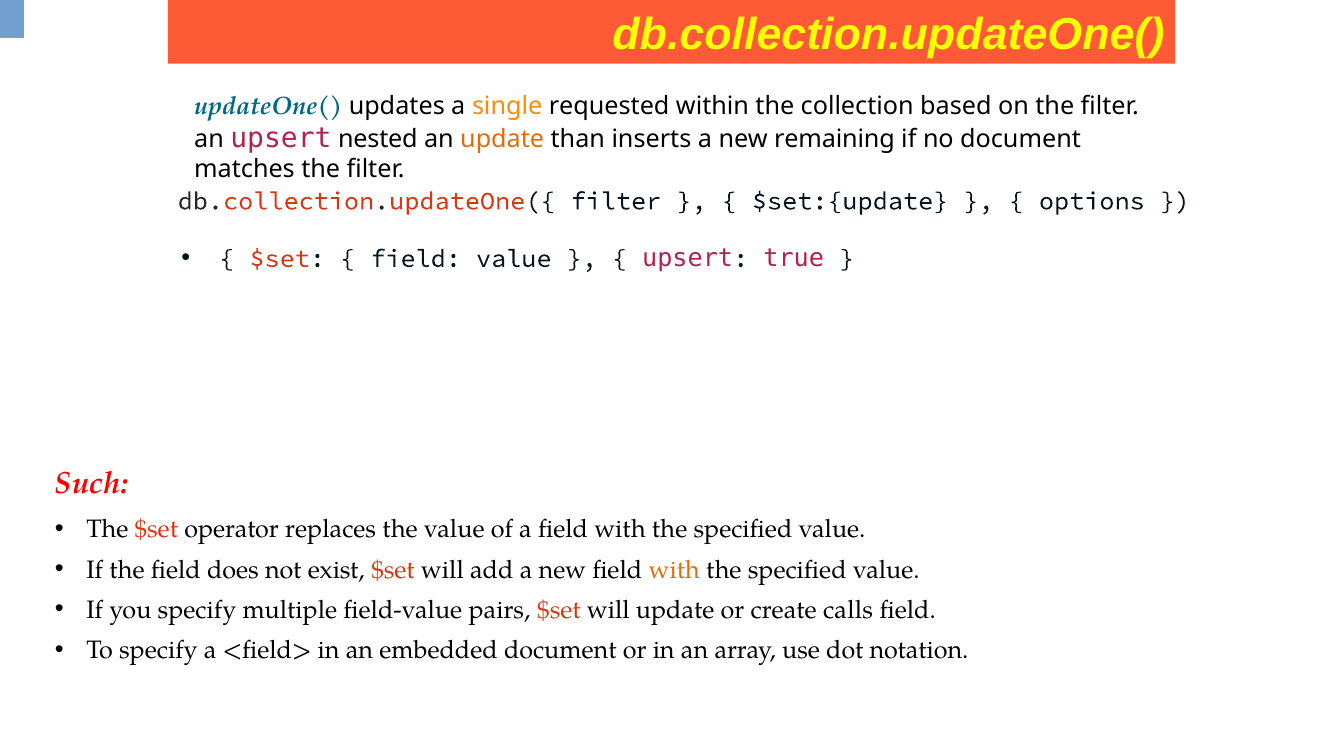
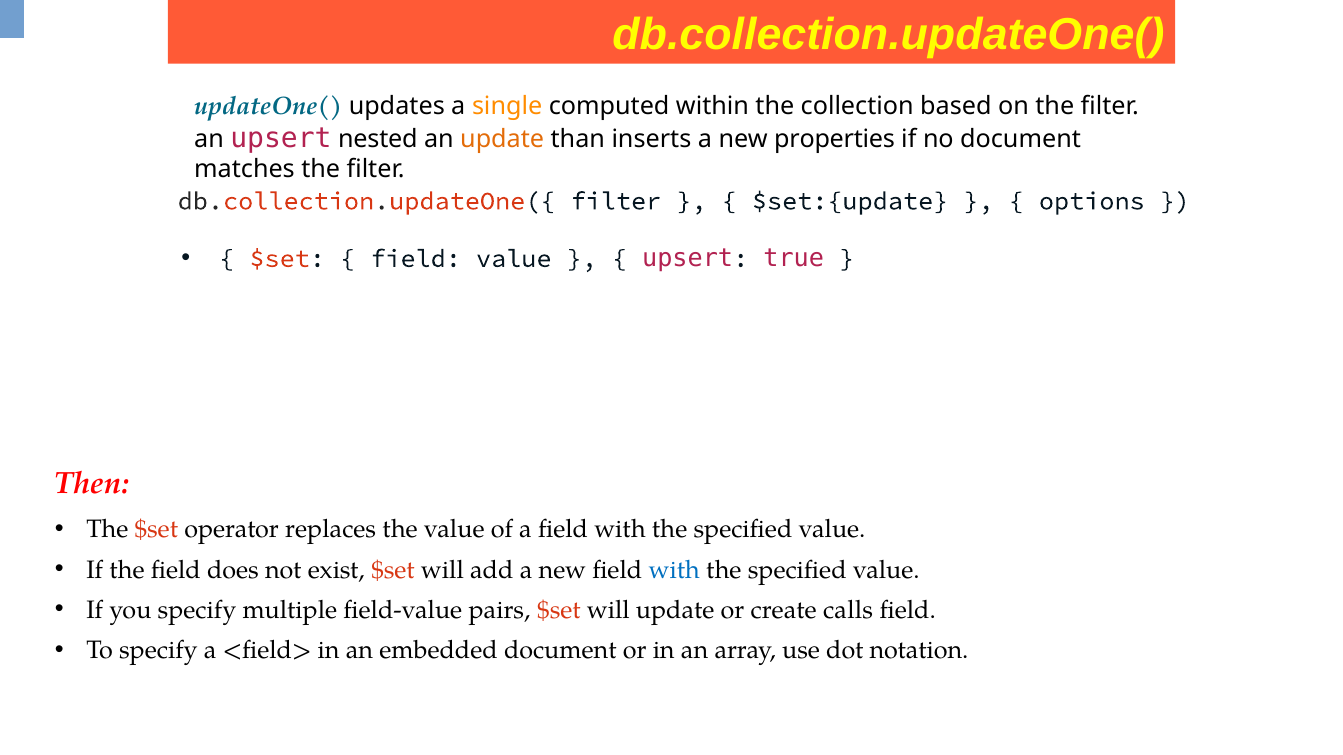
requested: requested -> computed (609, 106)
remaining: remaining -> properties (835, 139)
Such: Such -> Then (92, 483)
with colour: orange -> blue (674, 570)
